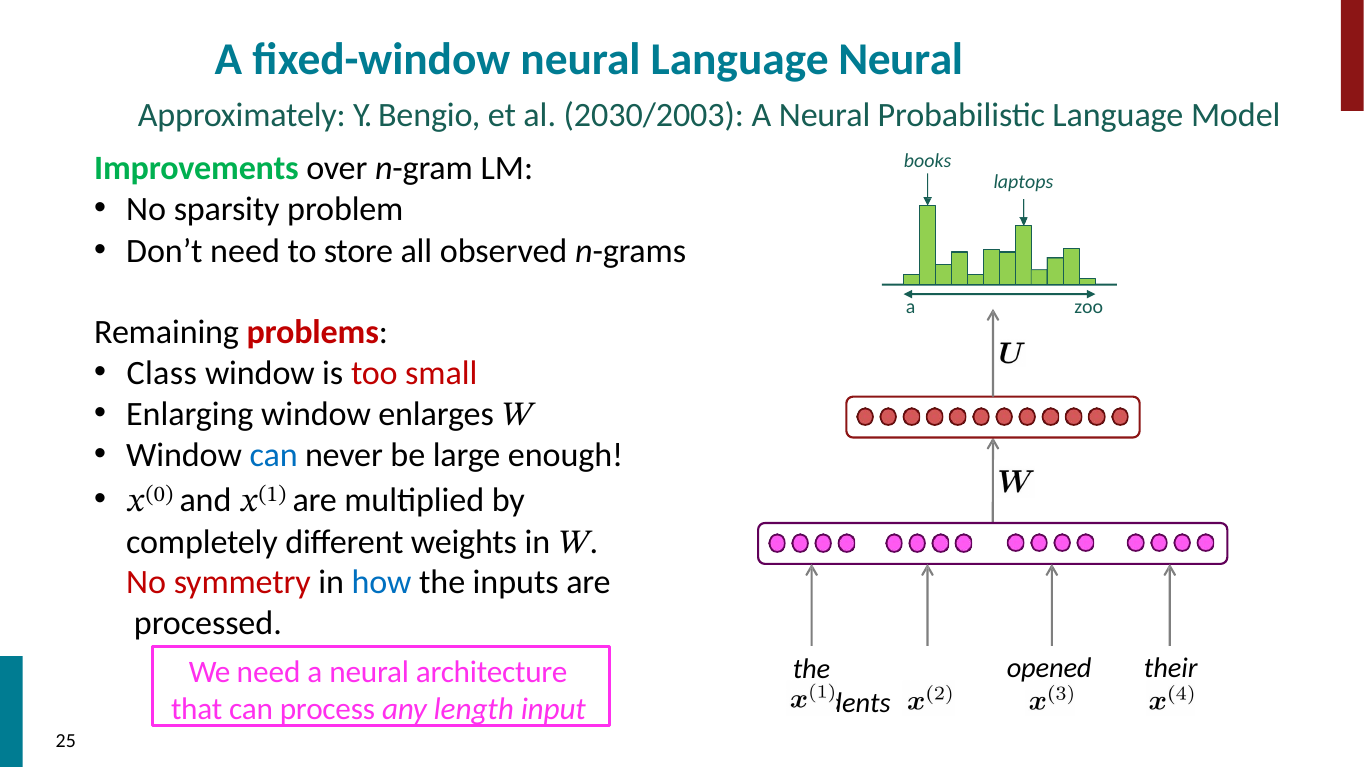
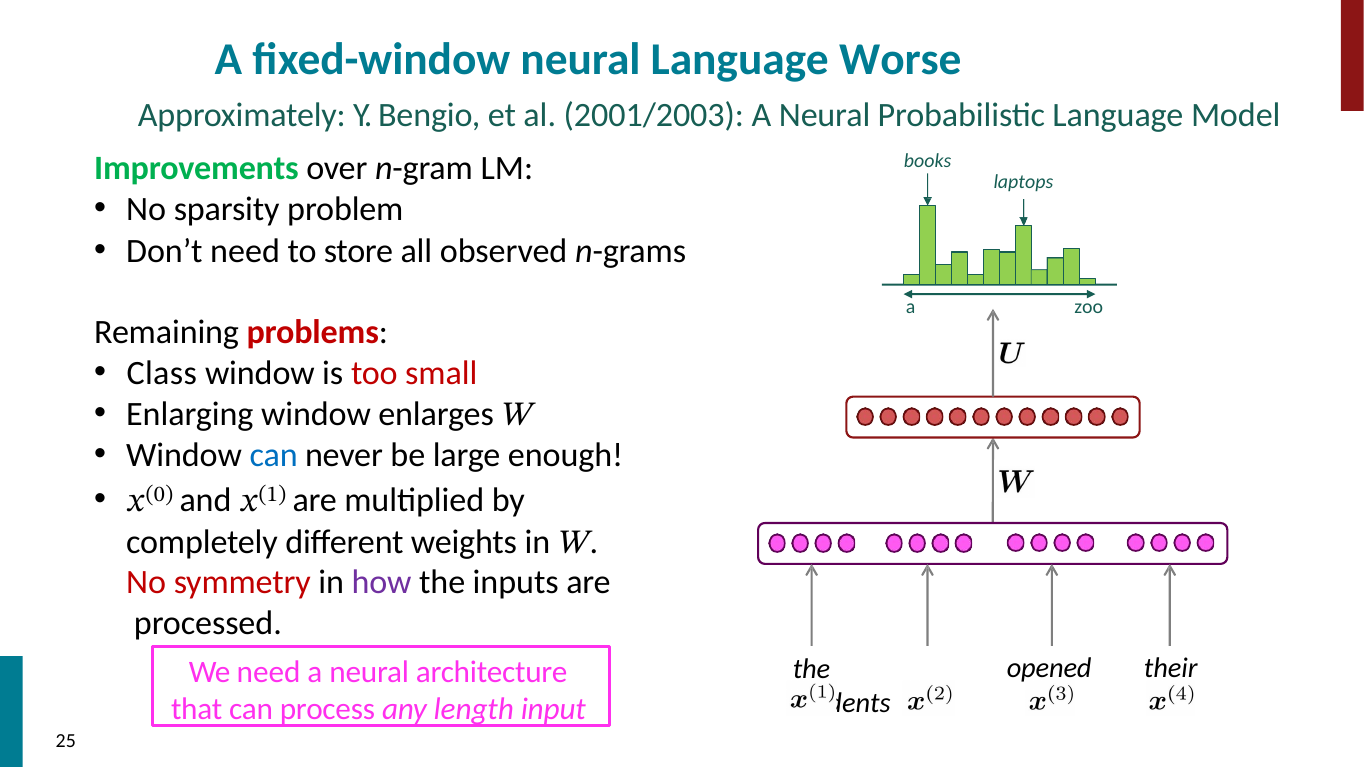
Language Neural: Neural -> Worse (900, 60)
2030/2003: 2030/2003 -> 2001/2003 (654, 115)
how colour: blue -> purple (382, 583)
